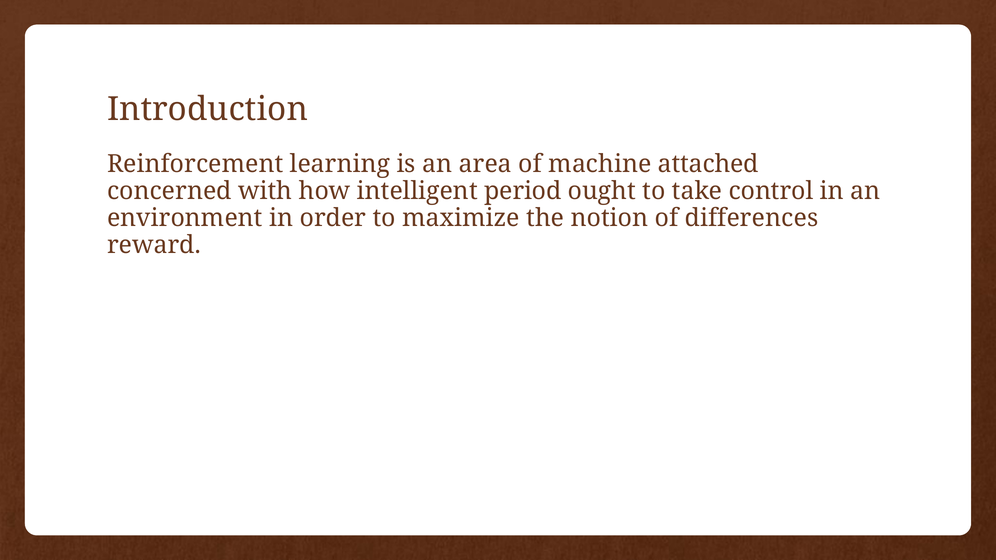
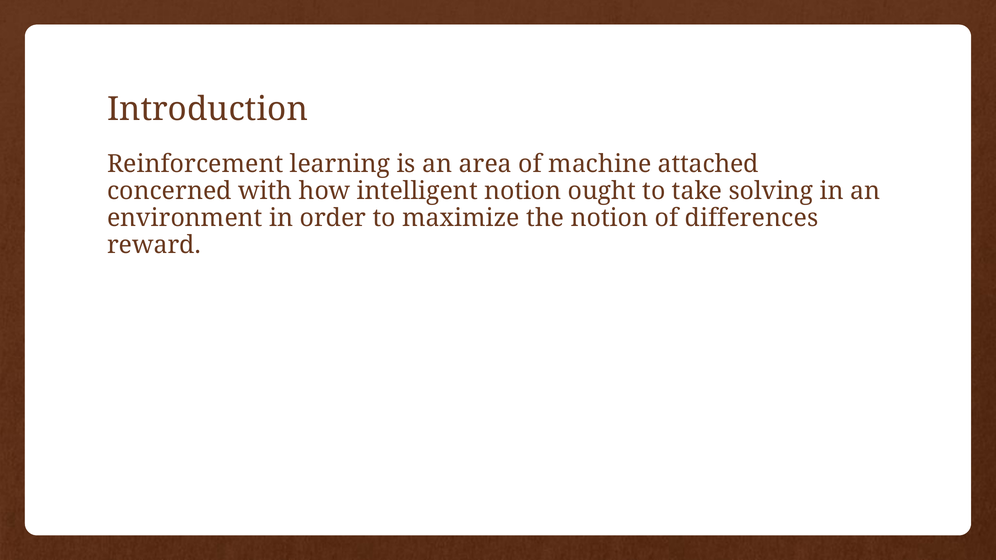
intelligent period: period -> notion (523, 191)
control: control -> solving (771, 191)
